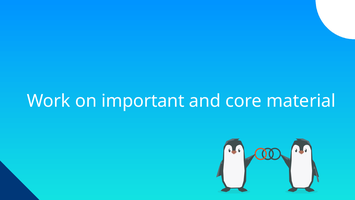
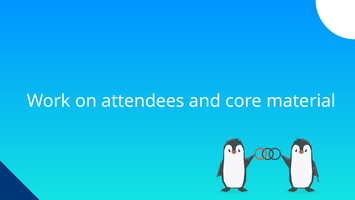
important: important -> attendees (143, 101)
